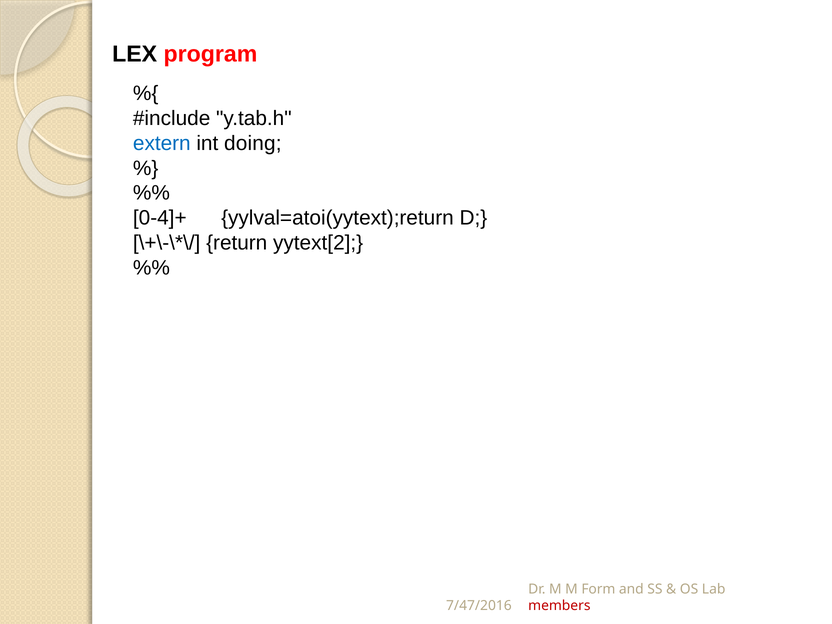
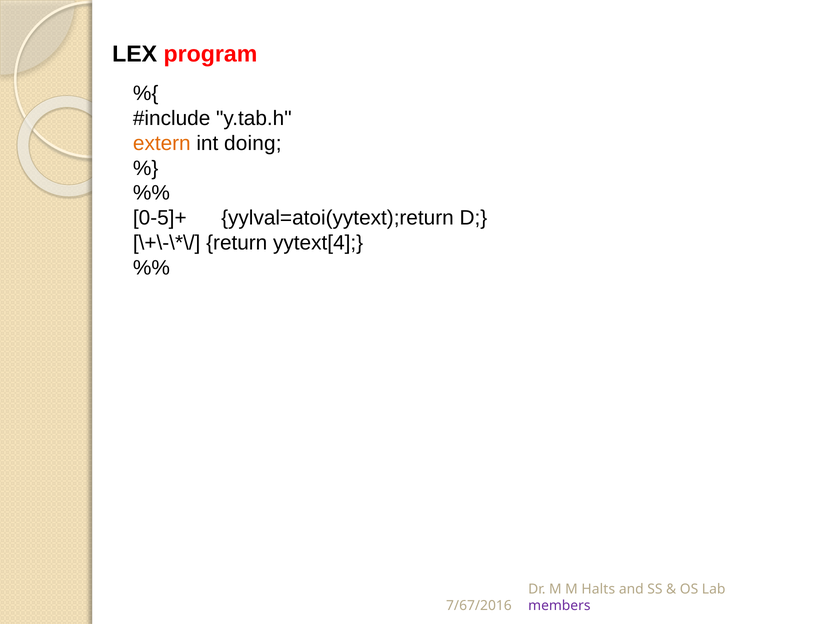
extern colour: blue -> orange (162, 143)
0-4]+: 0-4]+ -> 0-5]+ (160, 218)
yytext[2: yytext[2 -> yytext[4 (318, 243)
Form: Form -> Halts (598, 589)
7/47/2016: 7/47/2016 -> 7/67/2016 (479, 606)
members colour: red -> purple (559, 606)
